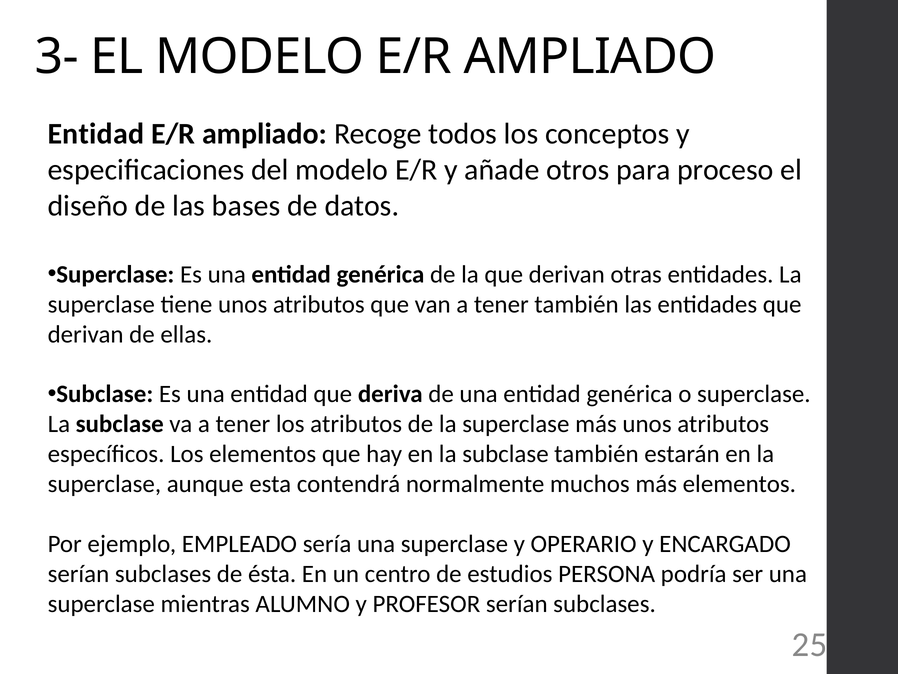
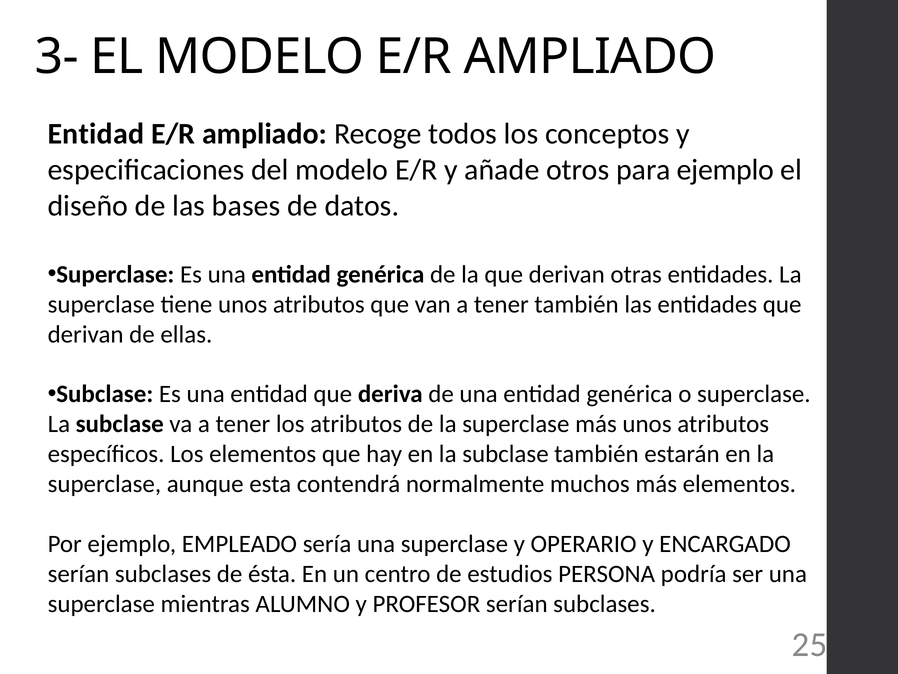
para proceso: proceso -> ejemplo (725, 170)
